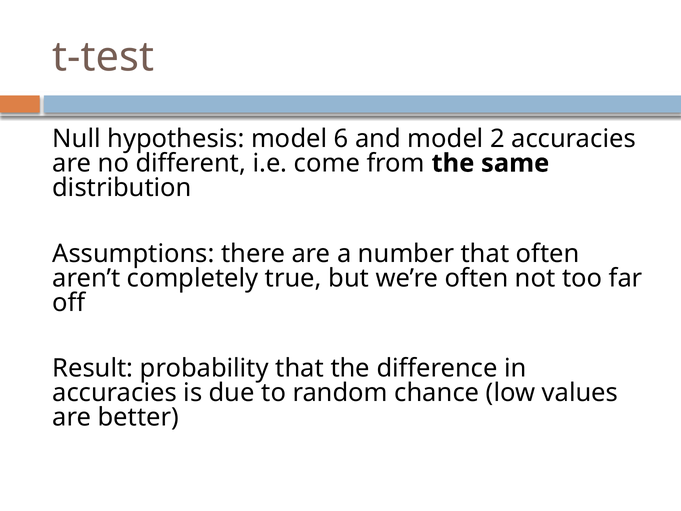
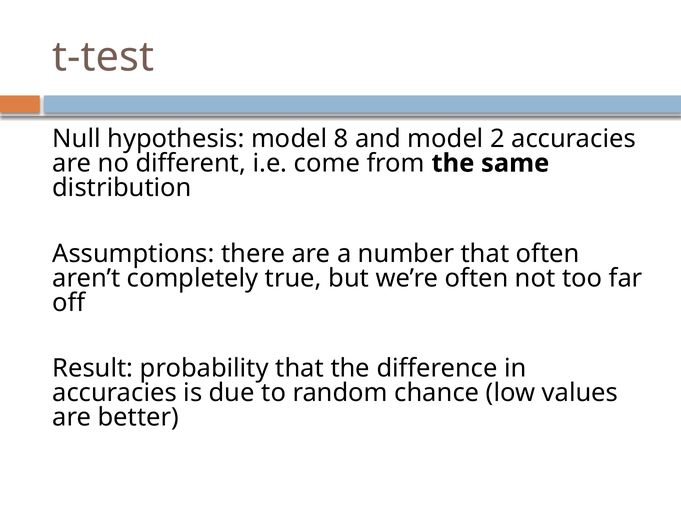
6: 6 -> 8 (341, 139)
